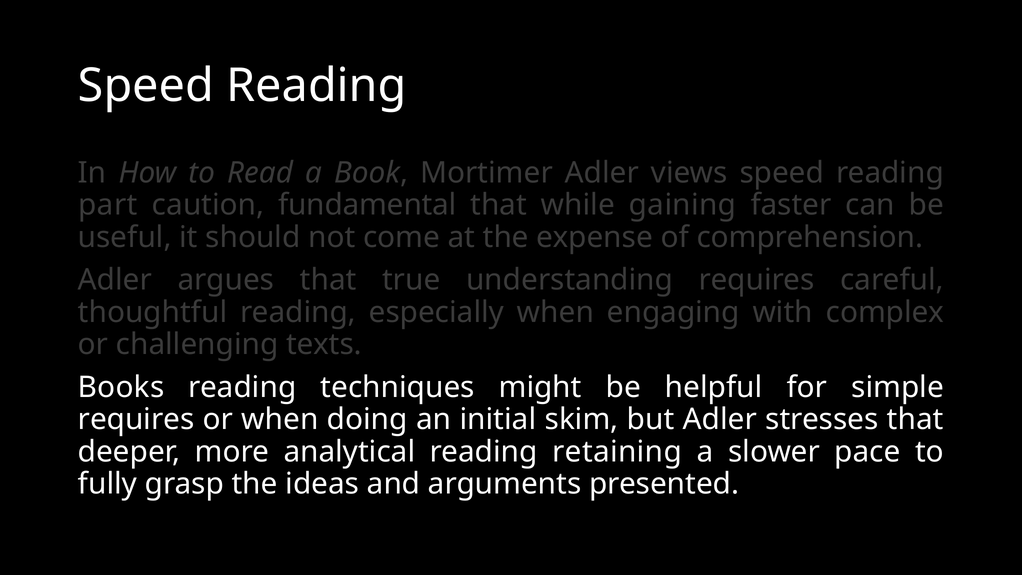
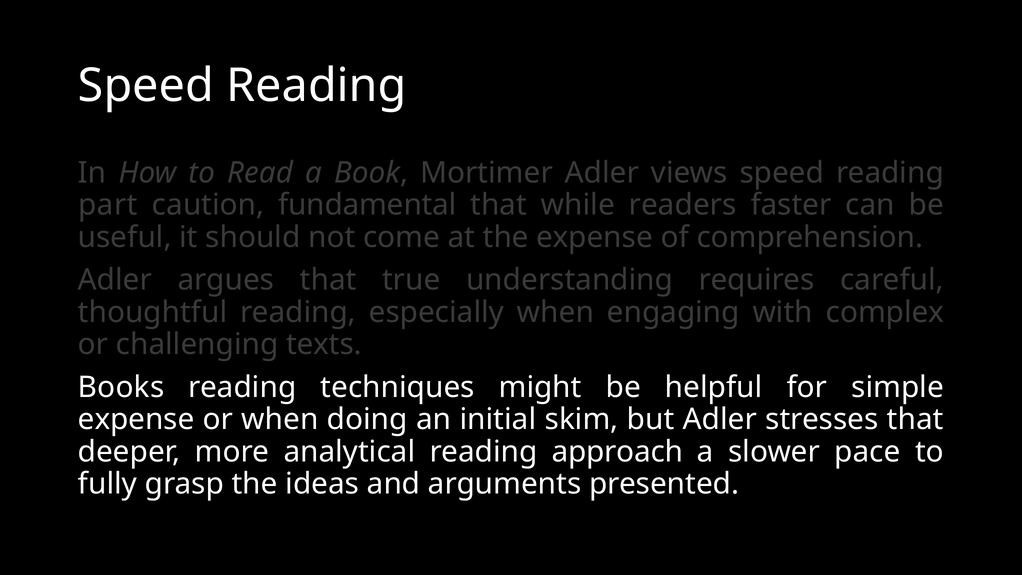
gaining: gaining -> readers (683, 205)
requires: requires -> expense (136, 419)
retaining: retaining -> approach (617, 452)
